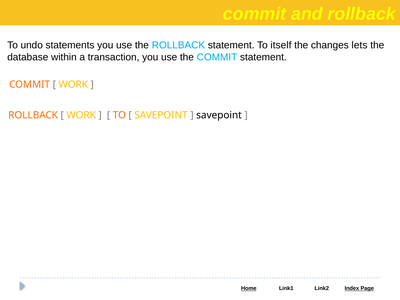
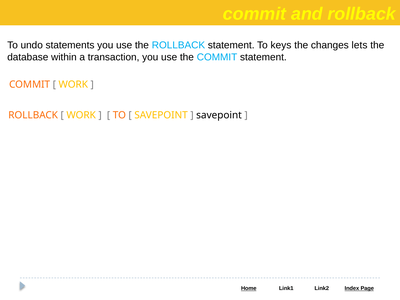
itself: itself -> keys (281, 45)
